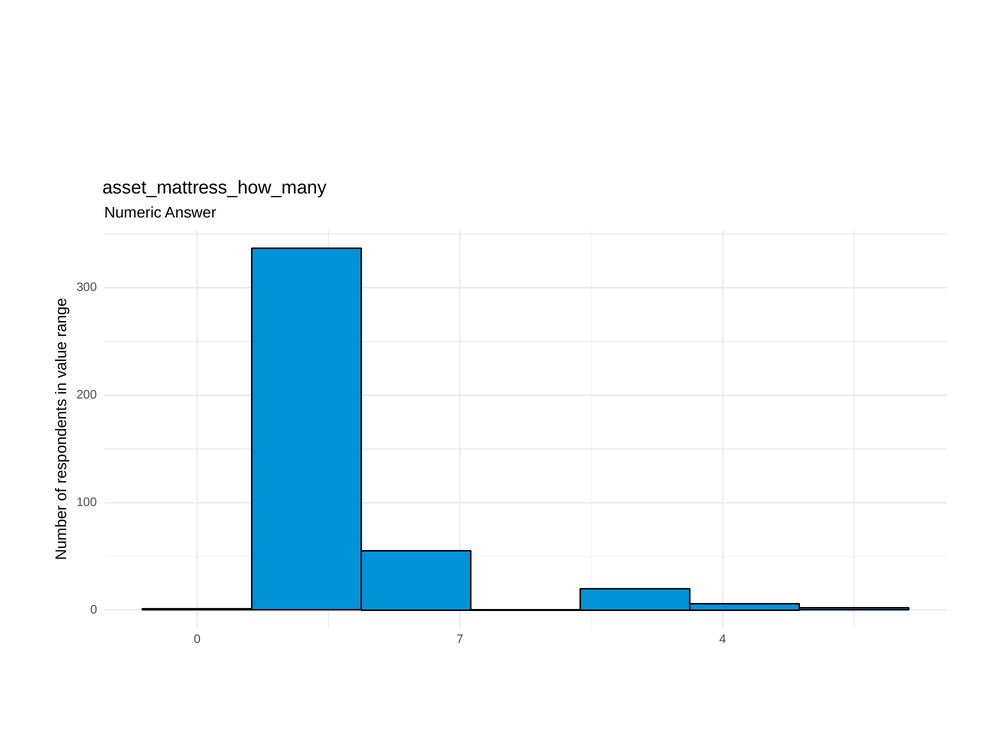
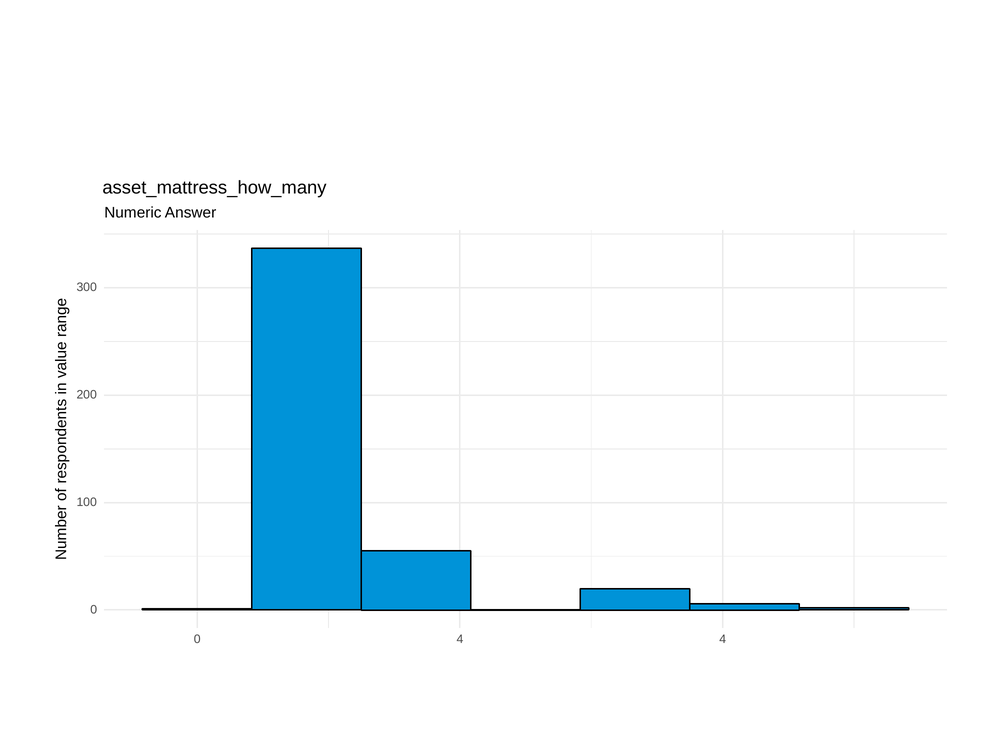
0 7: 7 -> 4 (460, 639)
